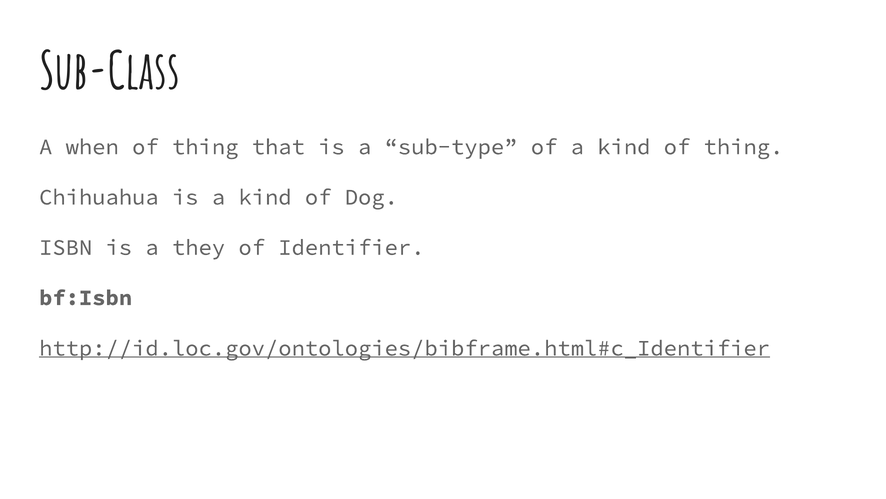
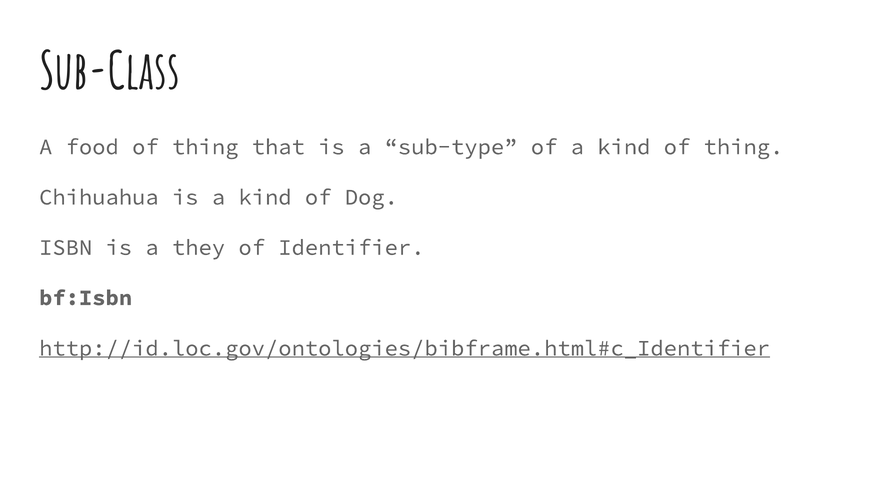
when: when -> food (92, 147)
